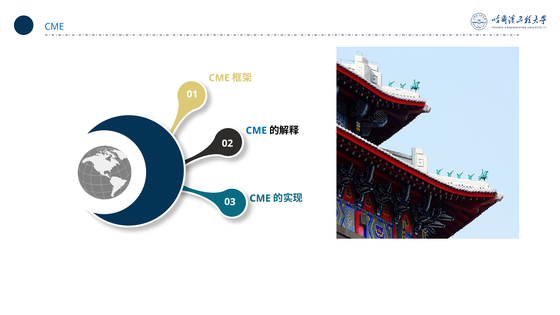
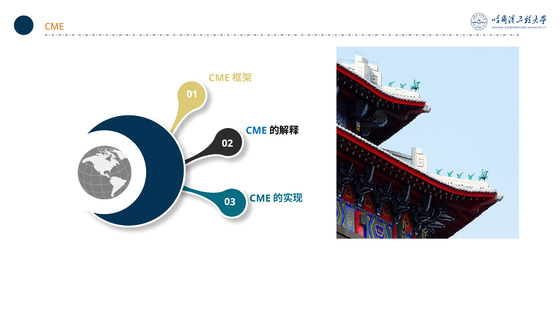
CME colour: blue -> orange (54, 27)
